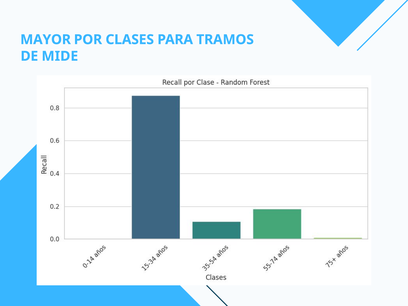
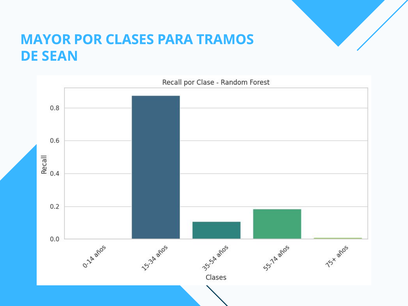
MIDE: MIDE -> SEAN (60, 56)
